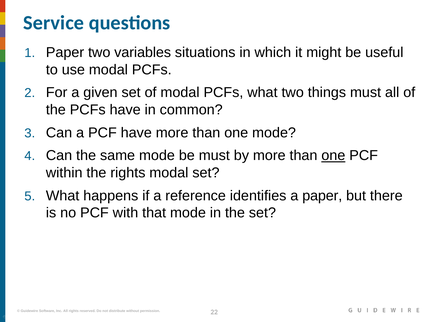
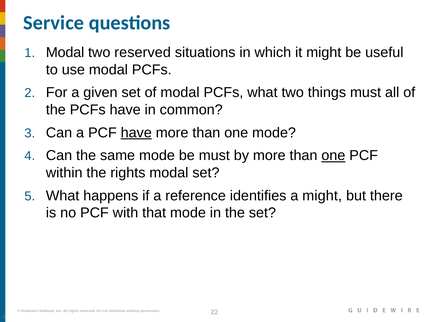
Paper: Paper -> Modal (65, 53)
two variables: variables -> reserved (143, 53)
have underline: none -> present (136, 133)
a paper: paper -> might (322, 196)
